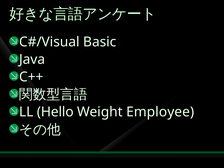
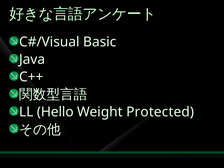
Employee: Employee -> Protected (160, 112)
